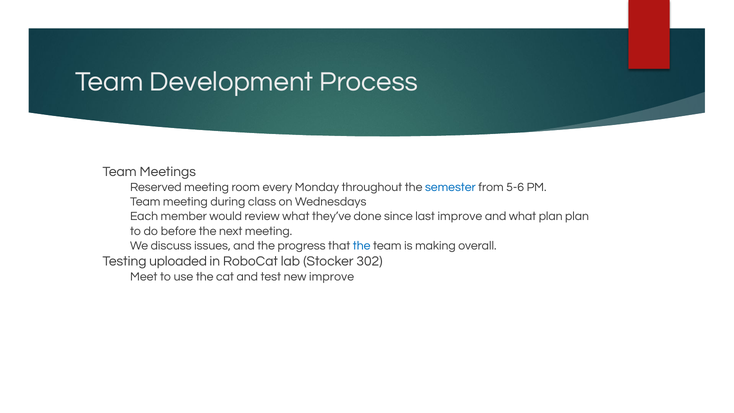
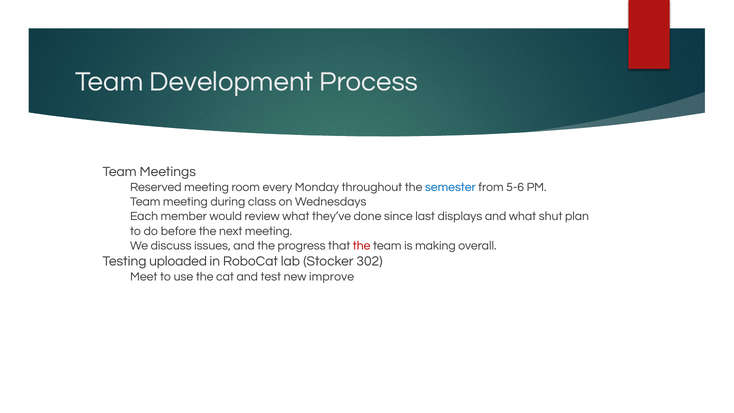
last improve: improve -> displays (460, 216)
what plan: plan -> shut (551, 216)
the colour: blue -> red (362, 246)
